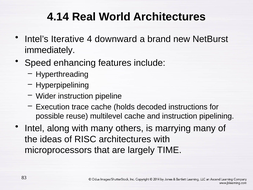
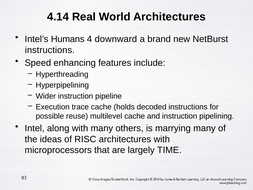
Iterative: Iterative -> Humans (68, 39)
immediately: immediately -> instructions (50, 50)
